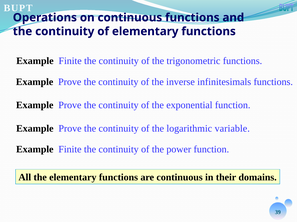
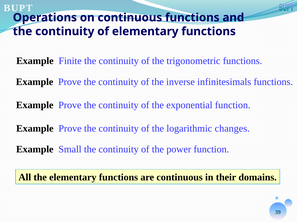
variable: variable -> changes (232, 129)
Finite: Finite -> Small (70, 150)
